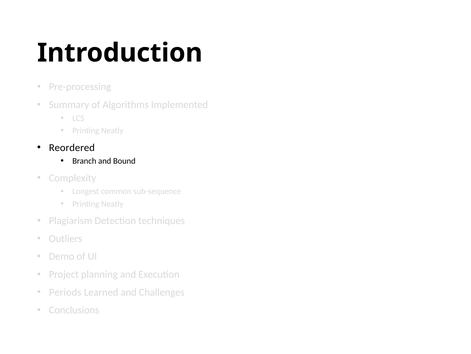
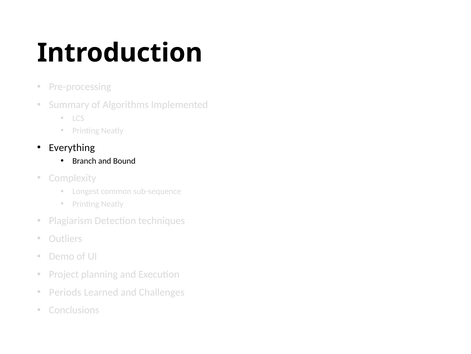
Reordered: Reordered -> Everything (72, 147)
